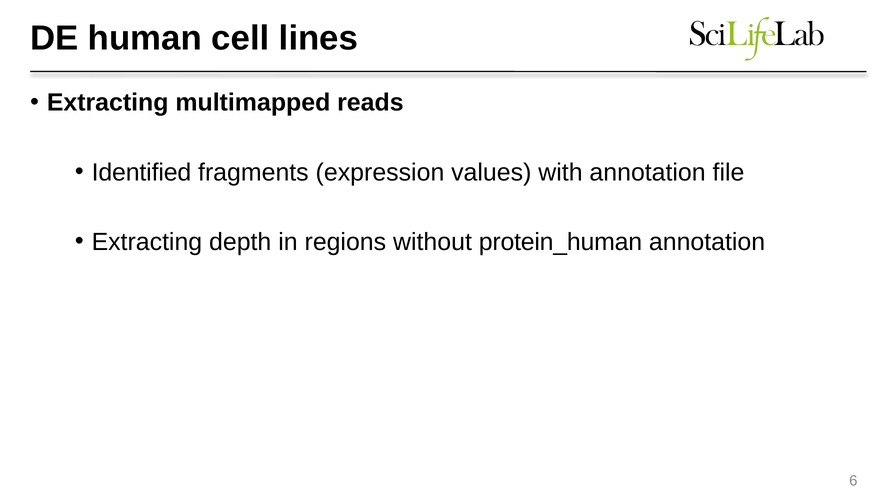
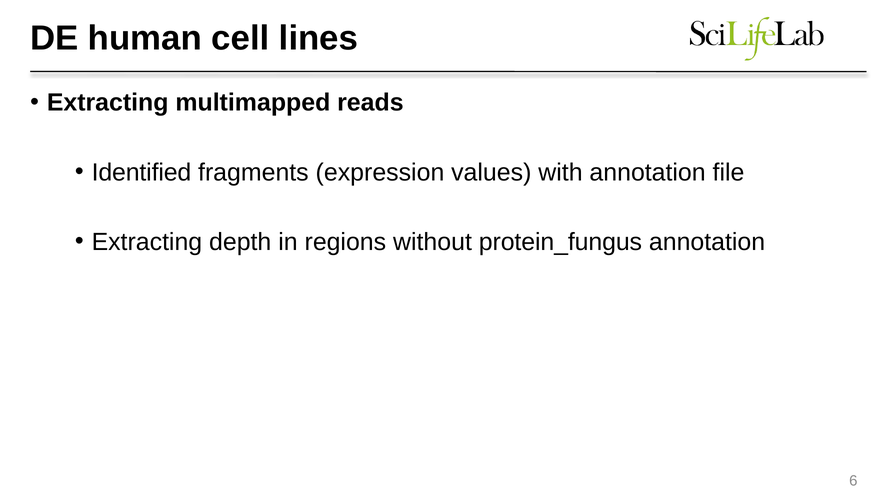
protein_human: protein_human -> protein_fungus (560, 242)
